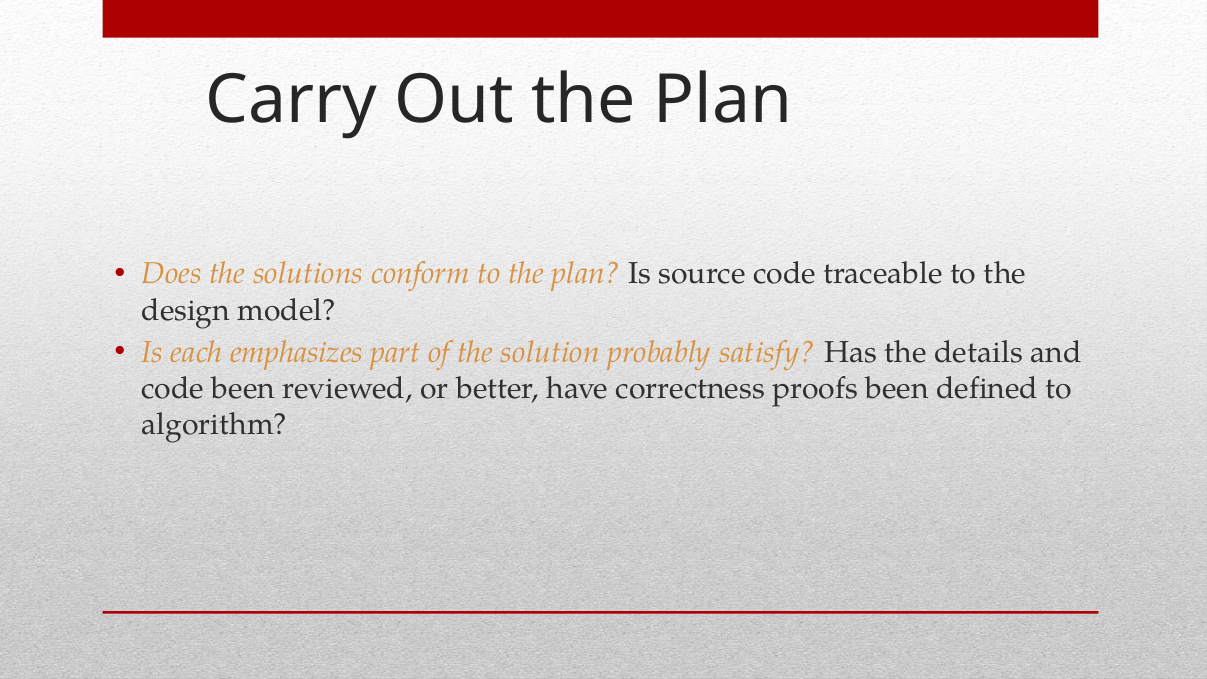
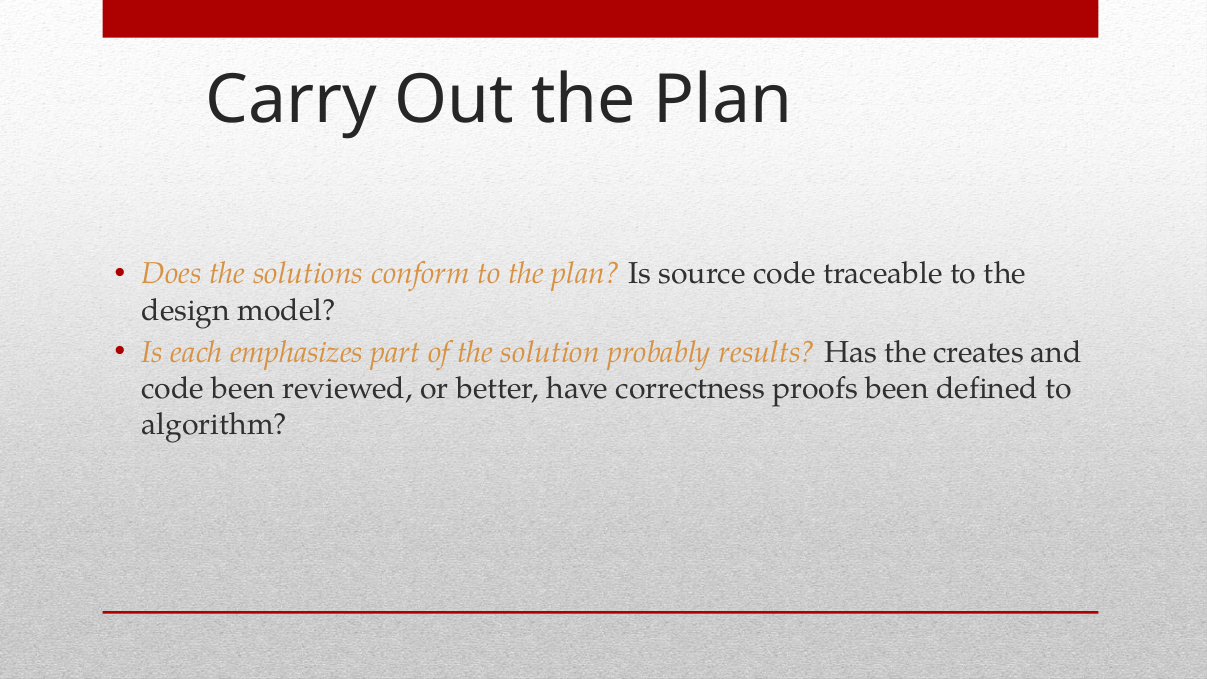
satisfy: satisfy -> results (767, 352)
details: details -> creates (979, 352)
